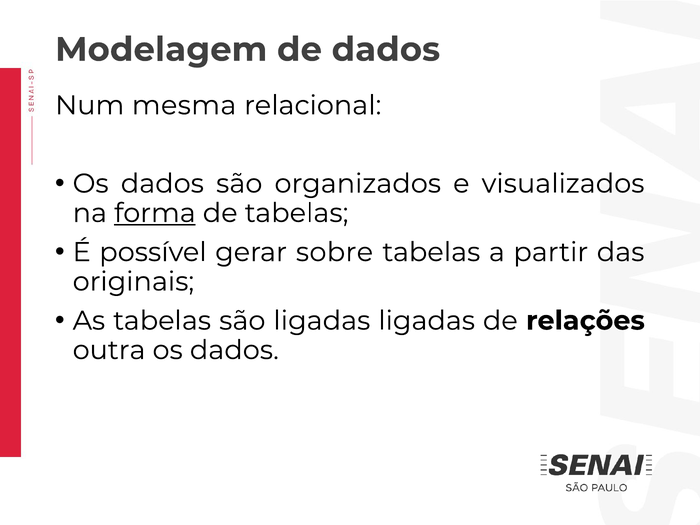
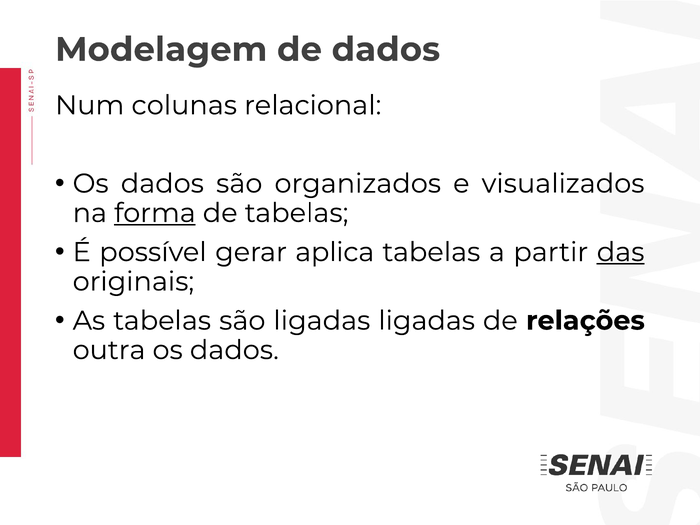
mesma: mesma -> colunas (184, 105)
sobre: sobre -> aplica (335, 252)
das underline: none -> present (621, 252)
